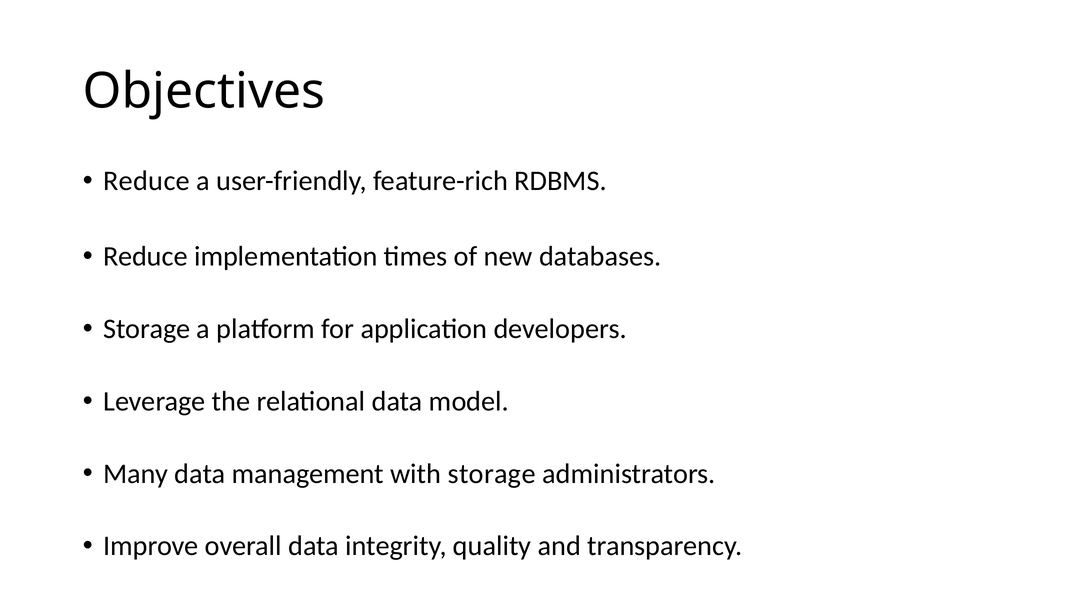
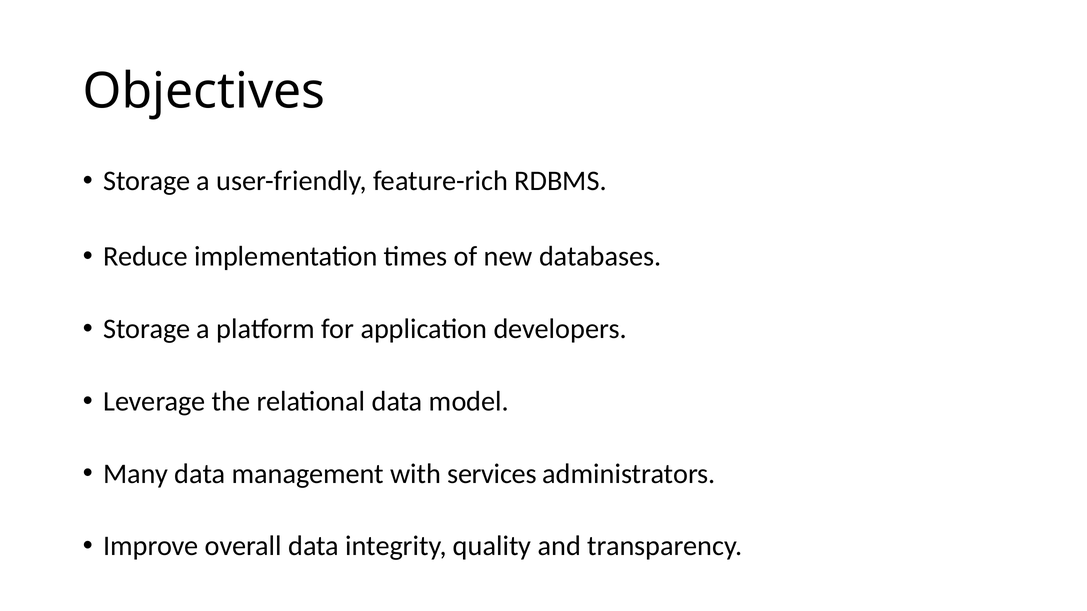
Reduce: Reduce -> Storage (147, 181)
with storage: storage -> services (492, 474)
